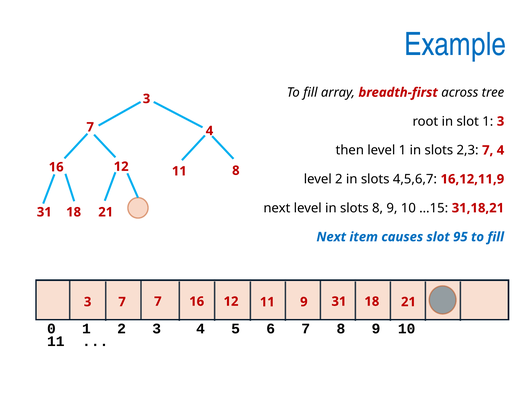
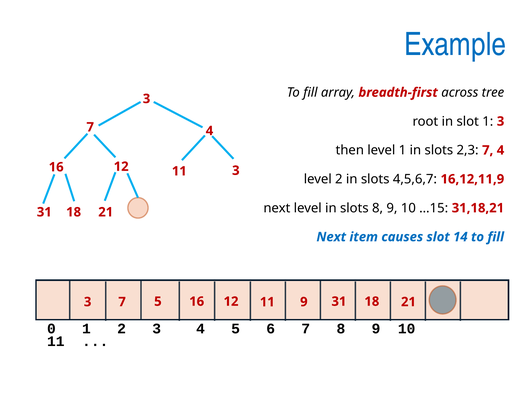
11 8: 8 -> 3 (236, 170)
95: 95 -> 14 (460, 237)
7 7: 7 -> 5 (158, 301)
